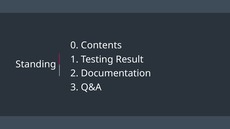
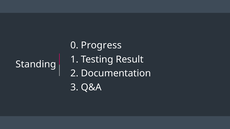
Contents: Contents -> Progress (101, 45)
